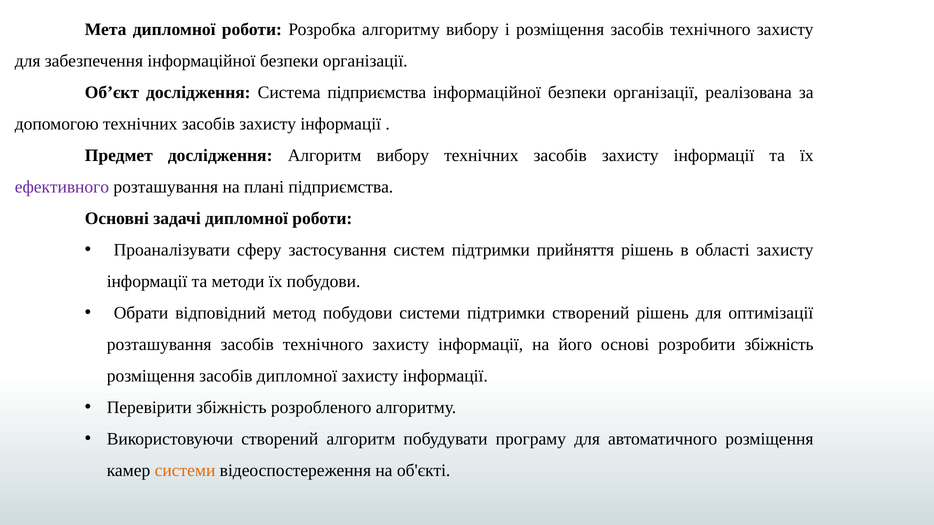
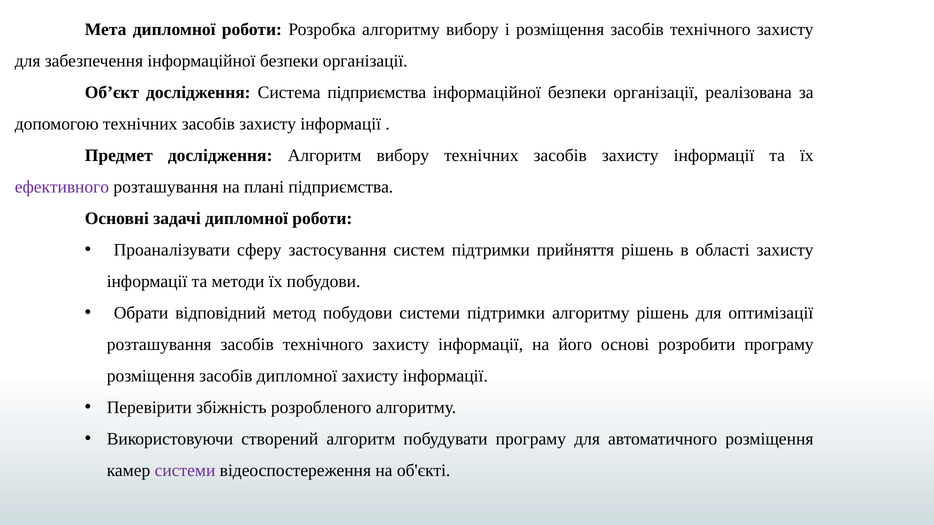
підтримки створений: створений -> алгоритму (591, 313)
розробити збіжність: збіжність -> програму (779, 345)
системи colour: orange -> purple (185, 471)
